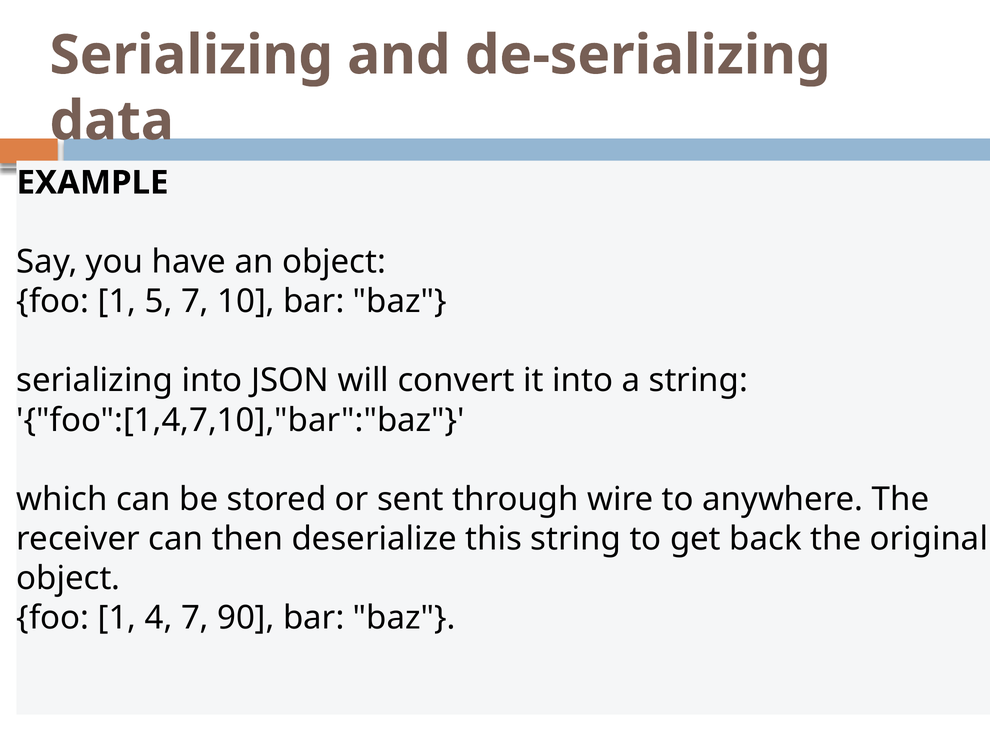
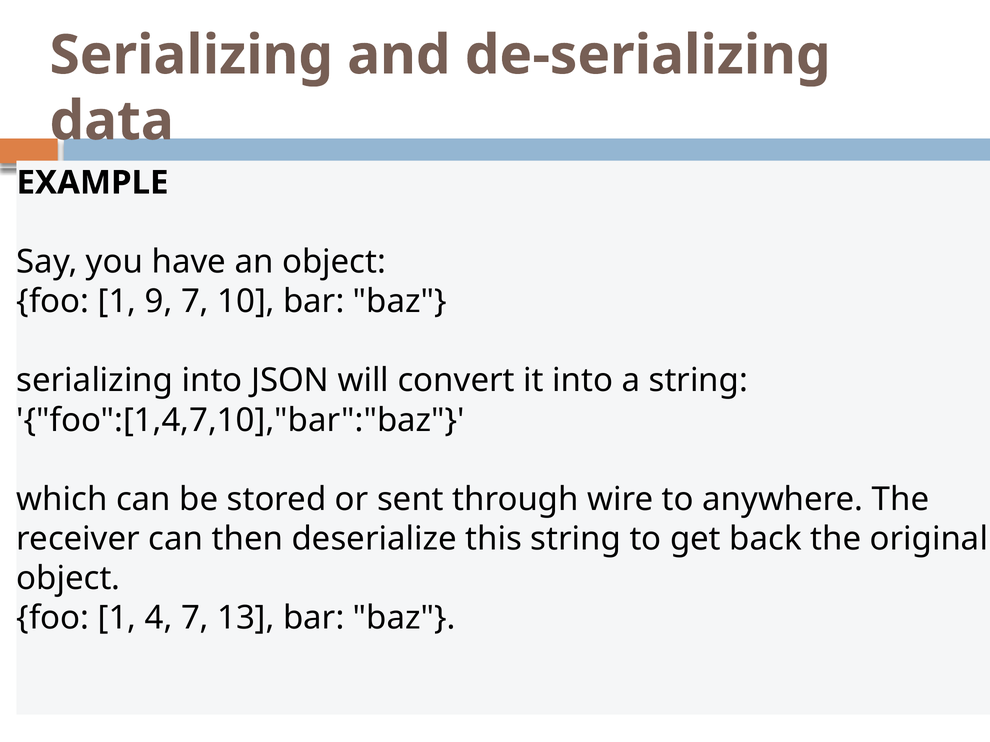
5: 5 -> 9 (159, 302)
90: 90 -> 13 (246, 618)
